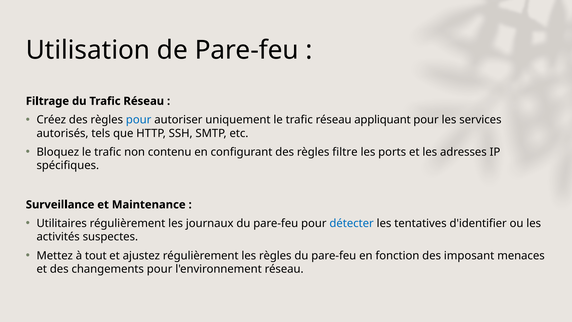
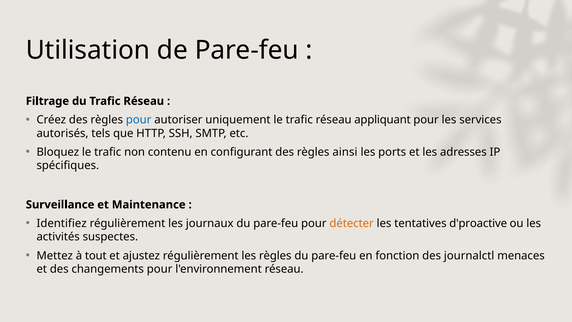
filtre: filtre -> ainsi (345, 152)
Utilitaires: Utilitaires -> Identifiez (62, 223)
détecter colour: blue -> orange (352, 223)
d'identifier: d'identifier -> d'proactive (478, 223)
imposant: imposant -> journalctl (469, 256)
